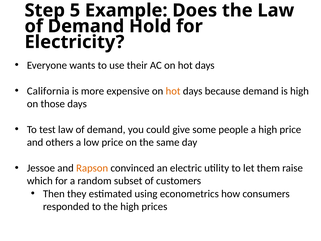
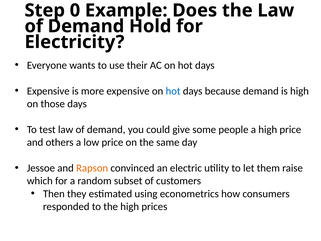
5: 5 -> 0 (75, 10)
California: California -> Expensive (48, 91)
hot colour: orange -> blue (173, 91)
